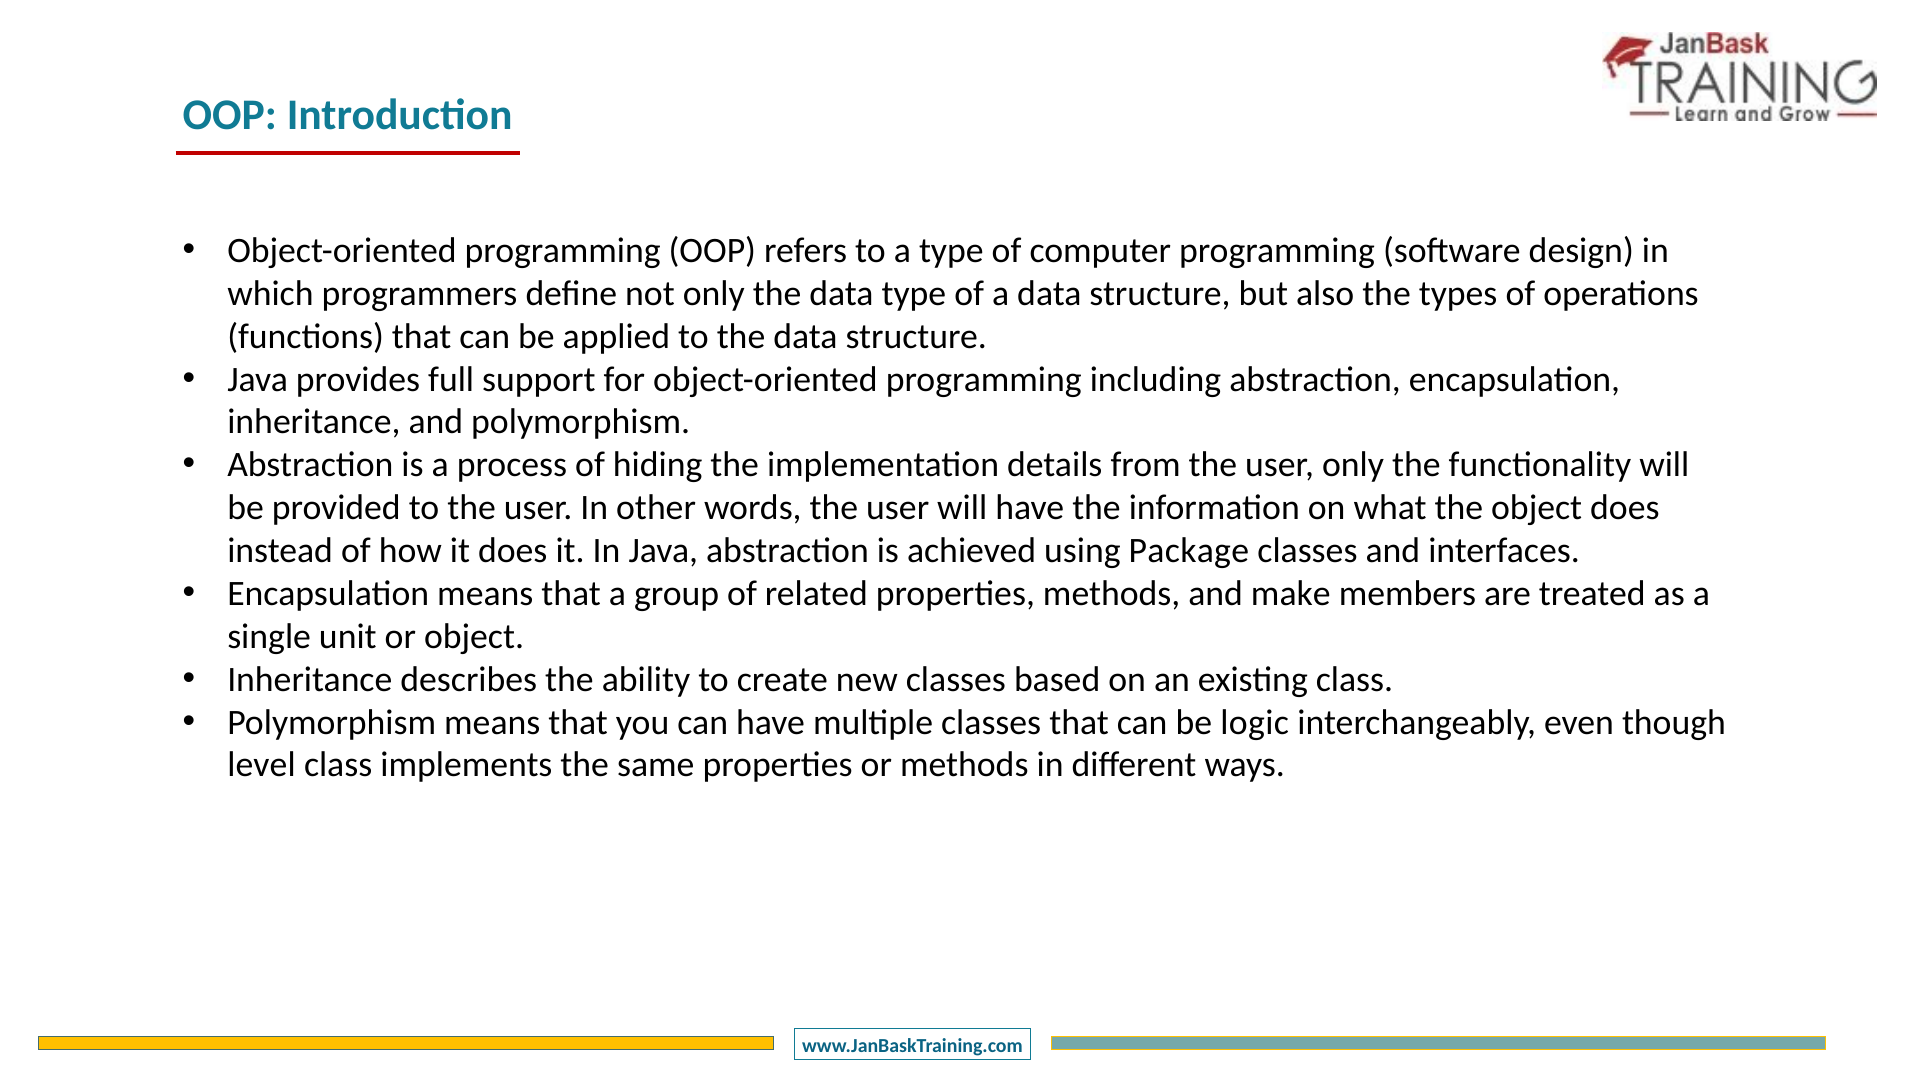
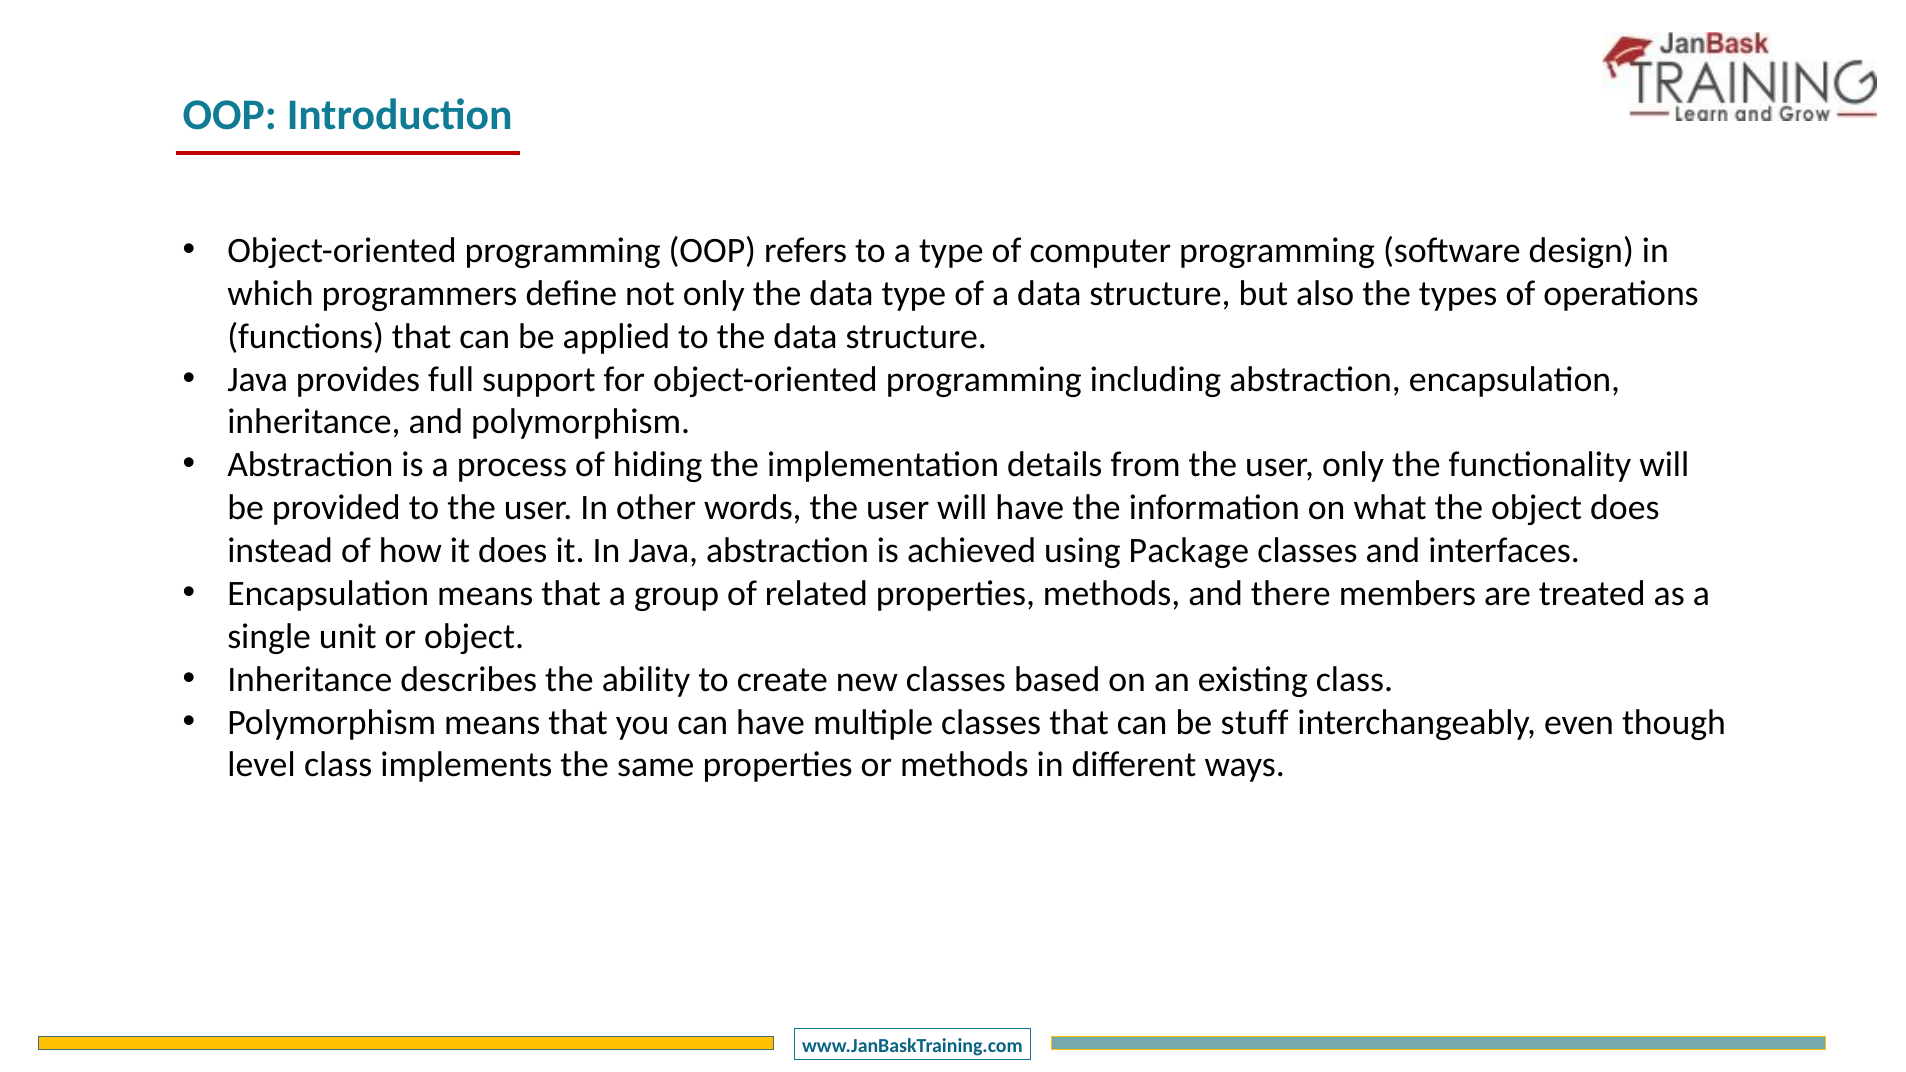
make: make -> there (1291, 594)
logic: logic -> stuff (1255, 722)
